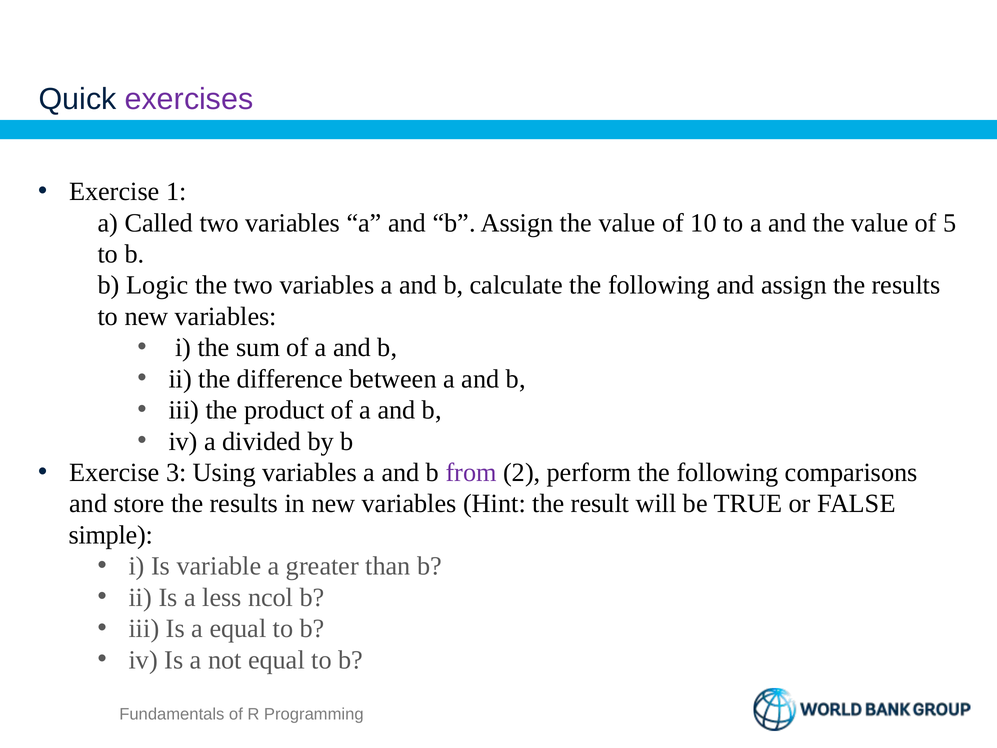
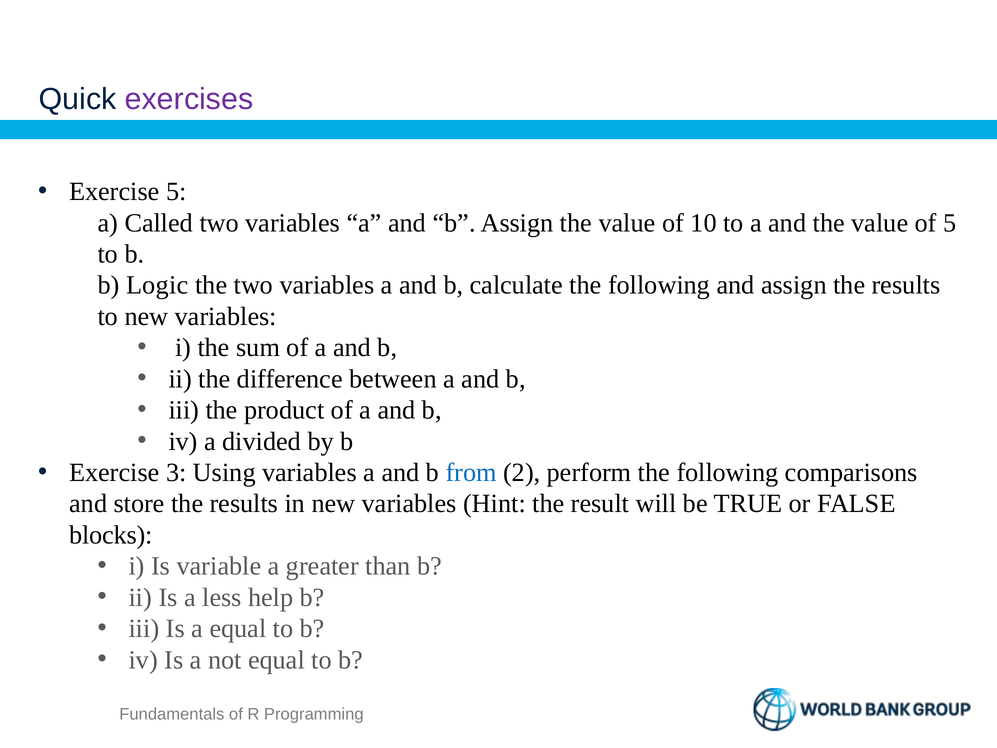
Exercise 1: 1 -> 5 (176, 192)
from colour: purple -> blue (471, 472)
simple: simple -> blocks (111, 535)
ncol: ncol -> help (271, 597)
